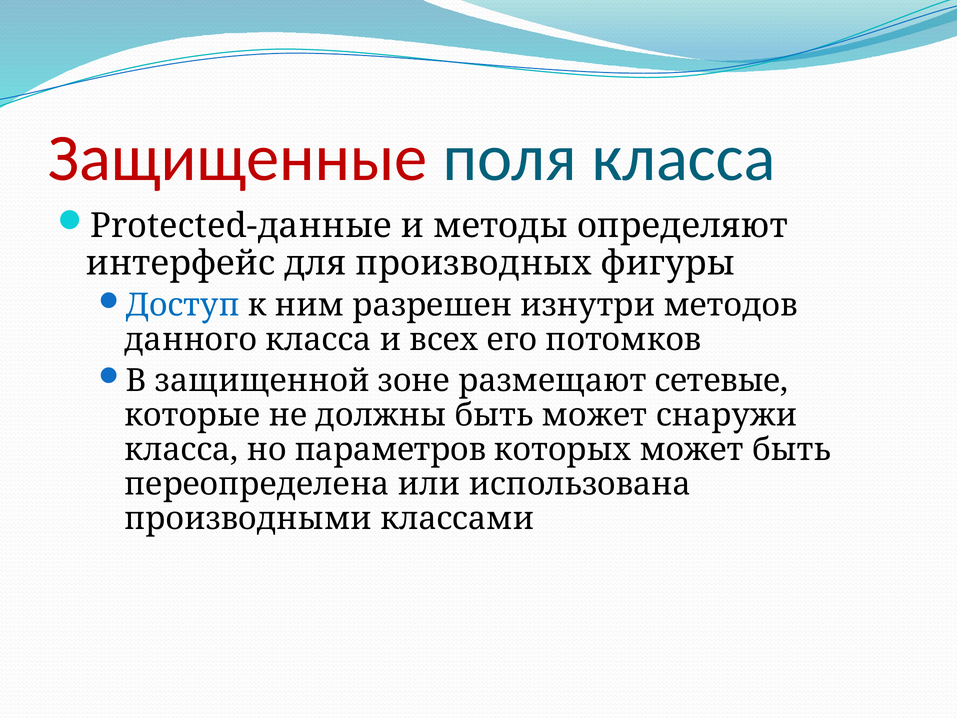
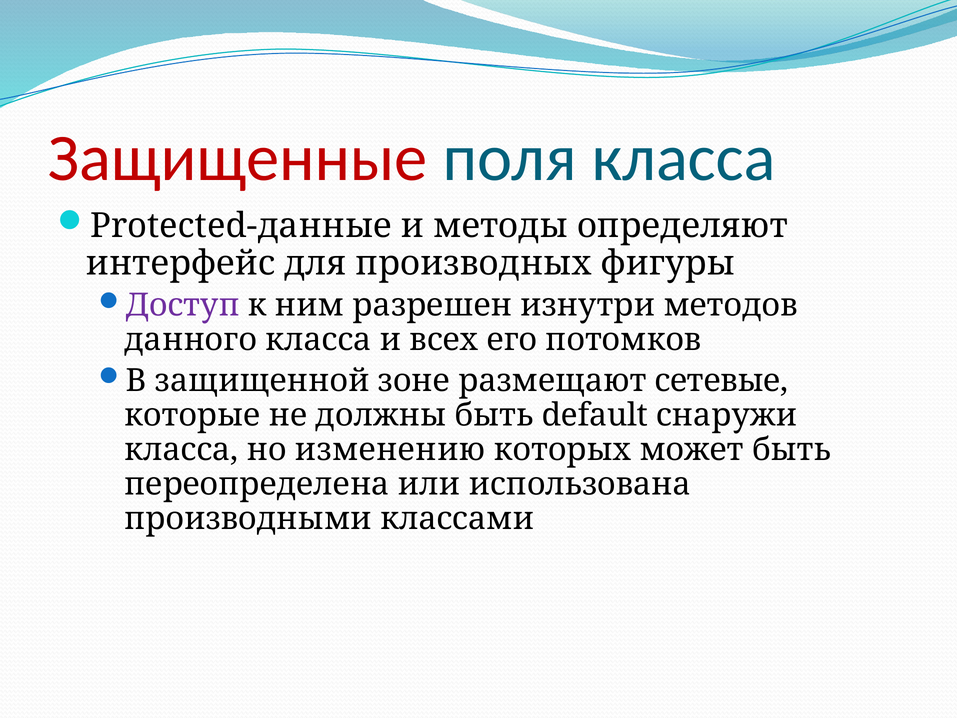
Доступ colour: blue -> purple (183, 305)
быть может: может -> default (595, 415)
параметров: параметров -> изменению (390, 449)
